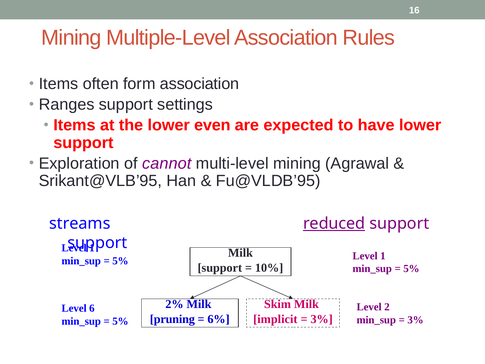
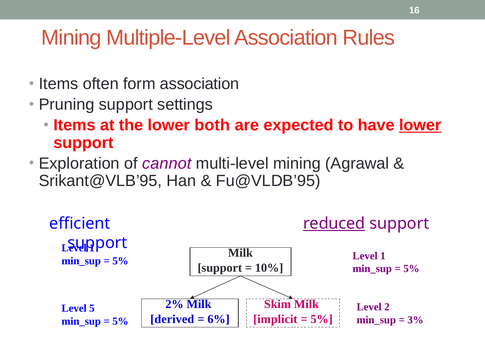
Ranges: Ranges -> Pruning (67, 104)
even: even -> both (212, 125)
lower underline: none -> present (420, 125)
streams: streams -> efficient (80, 223)
6: 6 -> 5 (92, 308)
pruning: pruning -> derived (172, 319)
3%: 3% -> 5% (322, 319)
